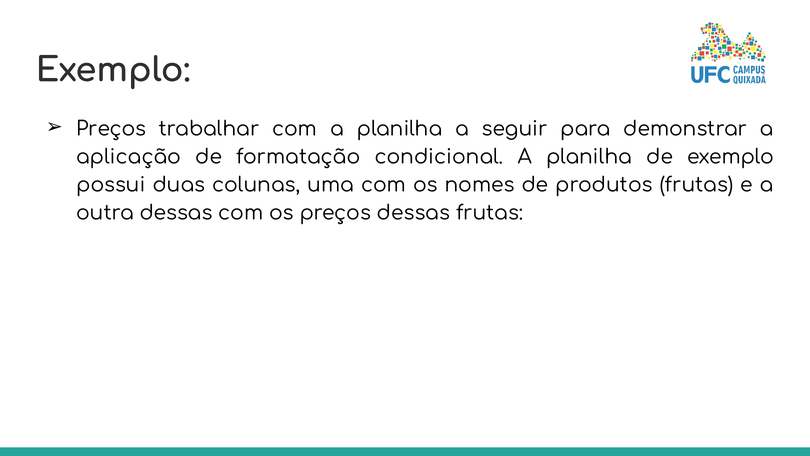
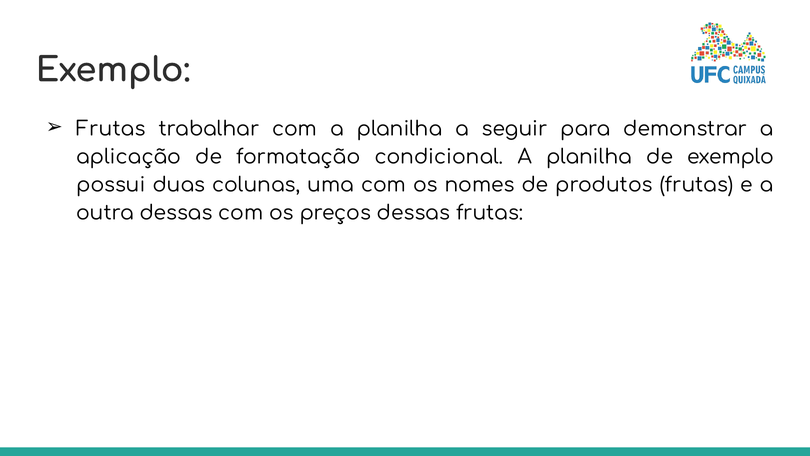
Preços: Preços -> Frutas (111, 129)
